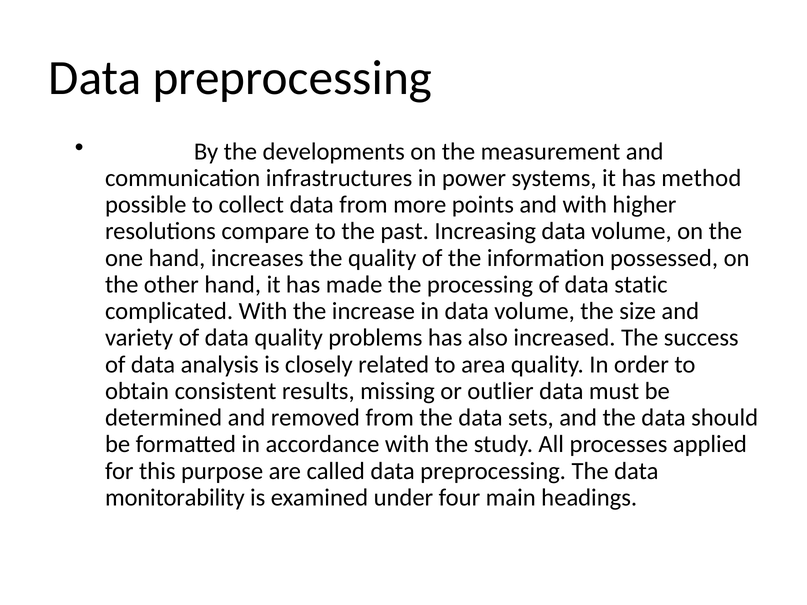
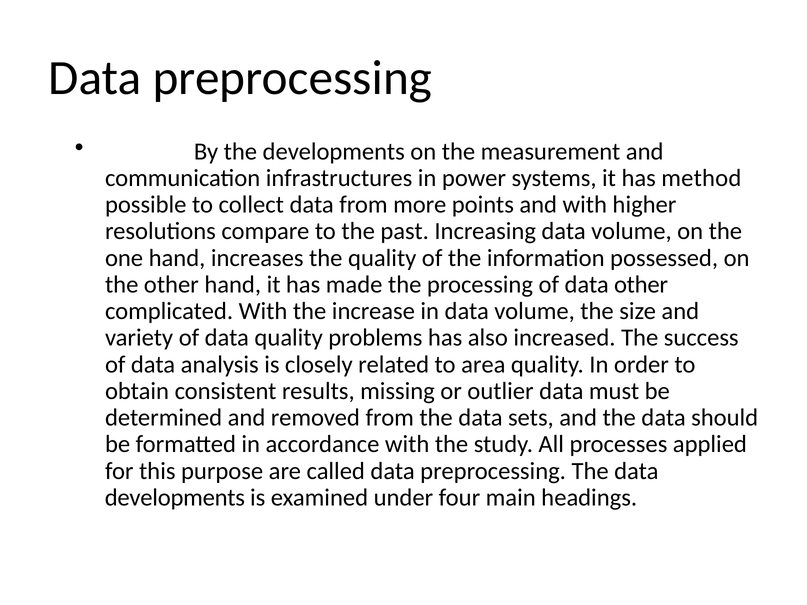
data static: static -> other (641, 285)
monitorability: monitorability -> developments (175, 498)
